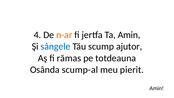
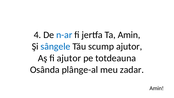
n-ar colour: orange -> blue (64, 35)
fi rămas: rămas -> ajutor (69, 58)
scump-al: scump-al -> plânge-al (80, 70)
pierit: pierit -> zadar (132, 70)
